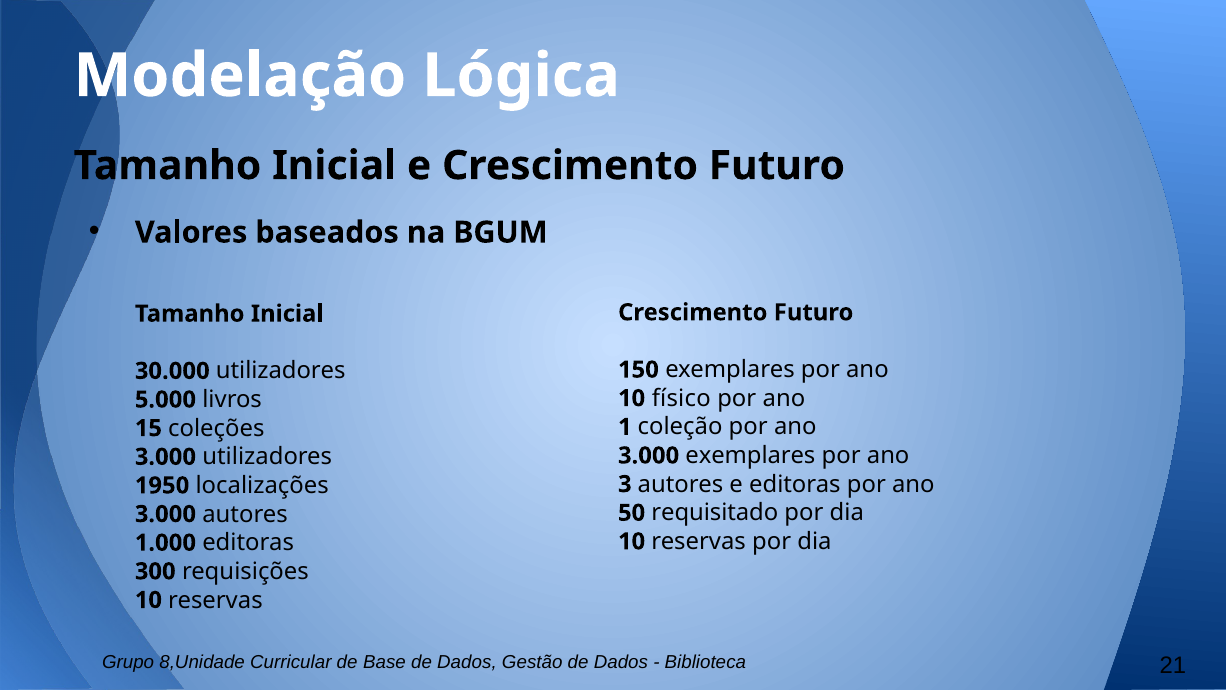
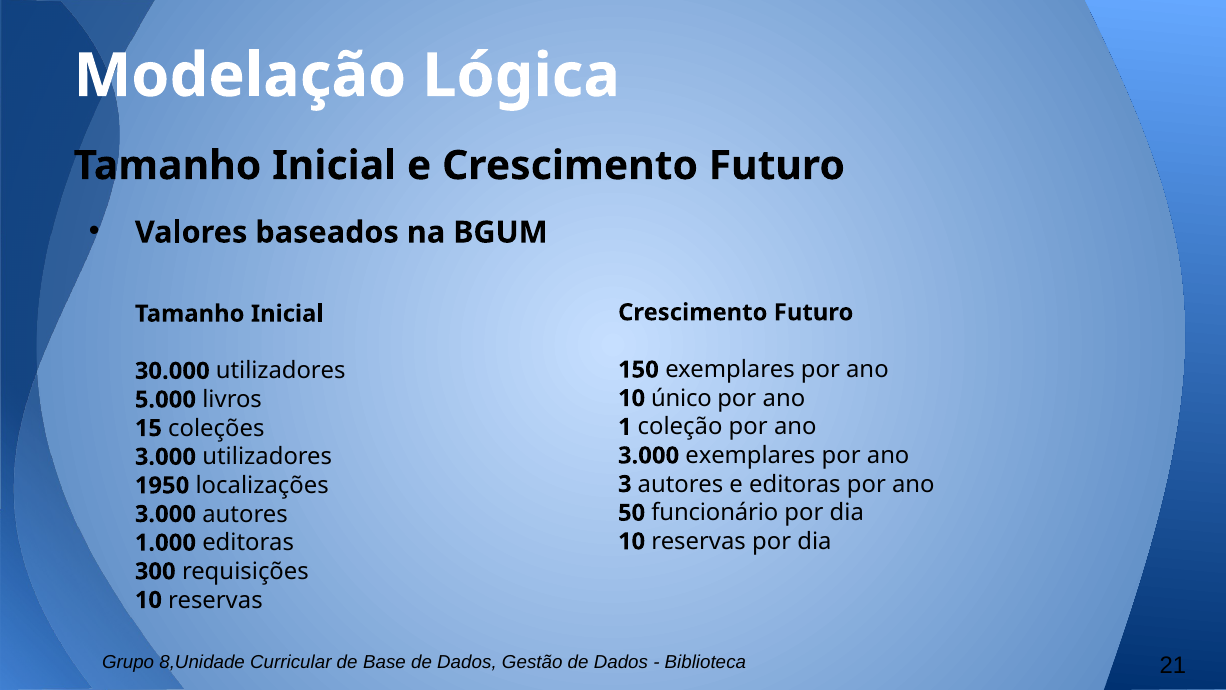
físico: físico -> único (681, 398)
requisitado: requisitado -> funcionário (715, 513)
